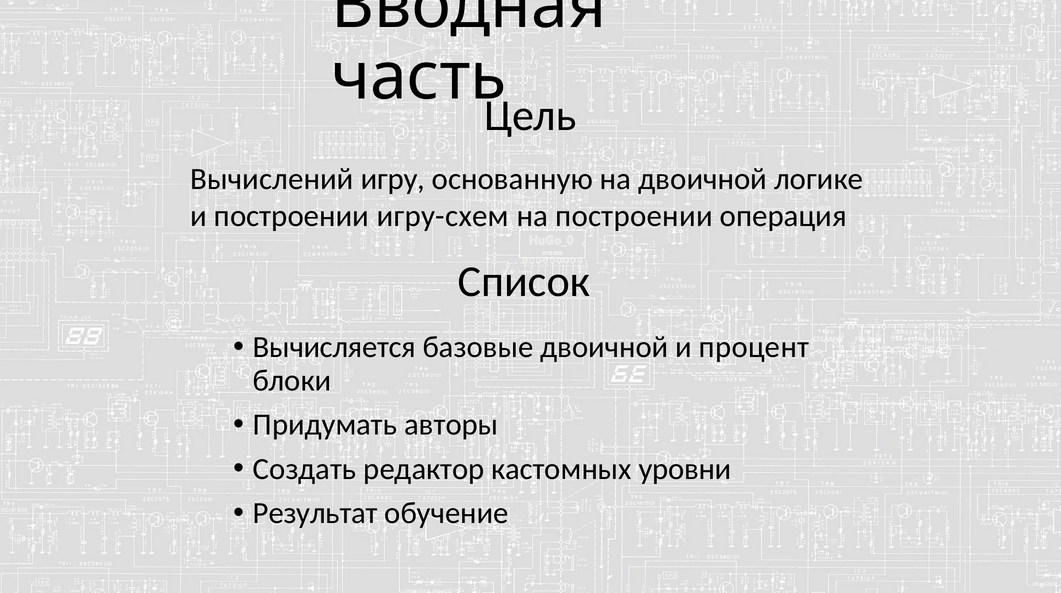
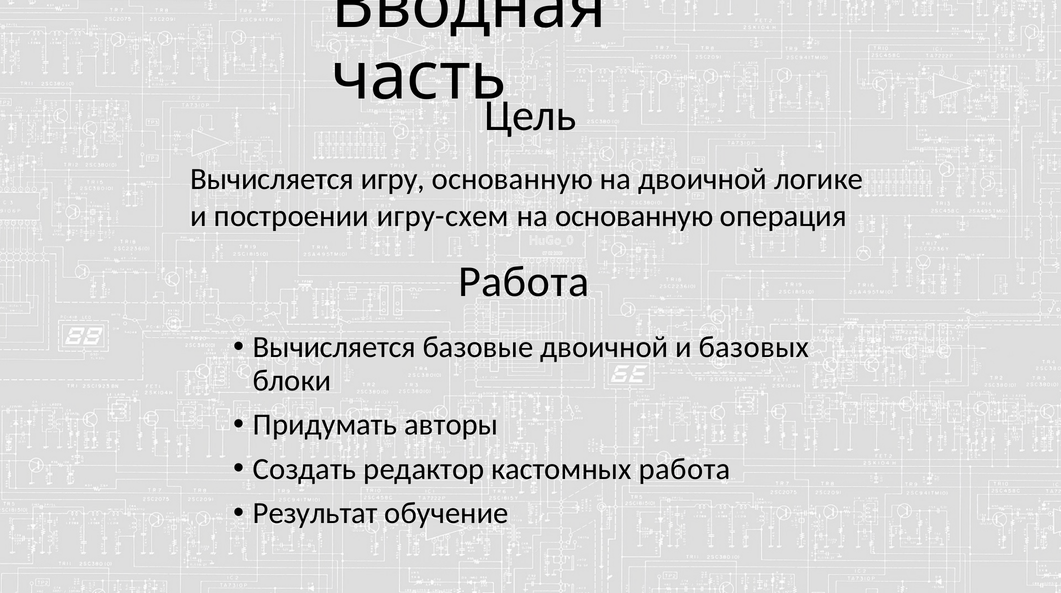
Вычислений: Вычислений -> Вычисляется (272, 179)
на построении: построении -> основанную (634, 216)
Список: Список -> Работа (524, 281)
процент: процент -> базовых (754, 347)
кастомных уровни: уровни -> работа (685, 469)
